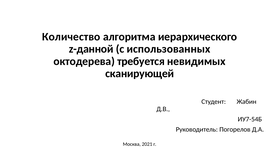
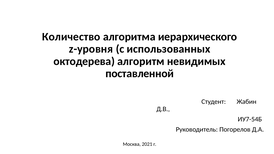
z-данной: z-данной -> z-уровня (91, 49)
требуется: требуется -> алгоритм (141, 61)
сканирующей: сканирующей -> поставленной (140, 74)
